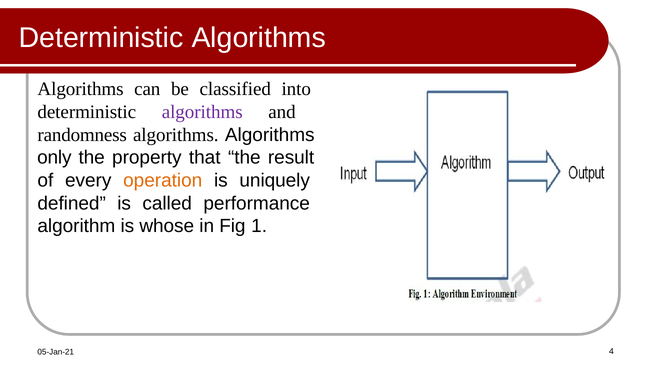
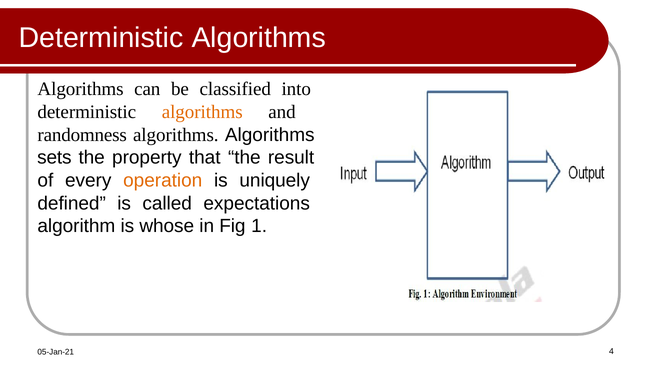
algorithms colour: purple -> orange (202, 112)
only: only -> sets (54, 158)
performance: performance -> expectations (257, 203)
